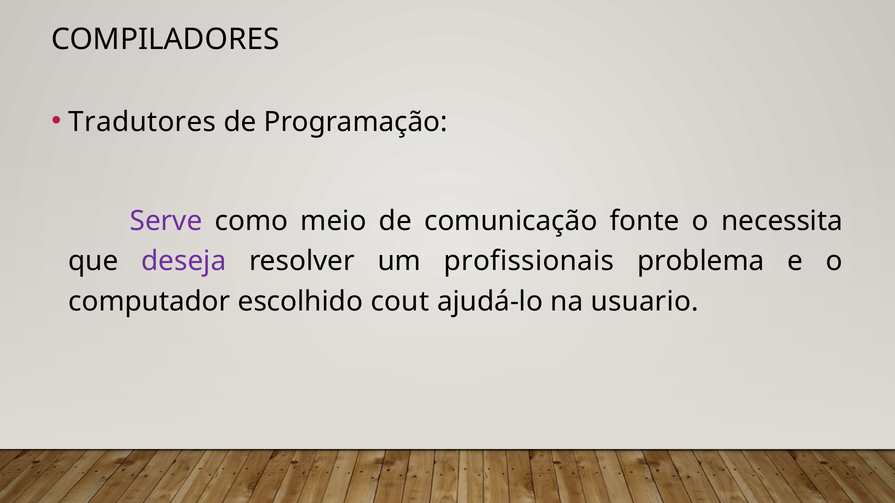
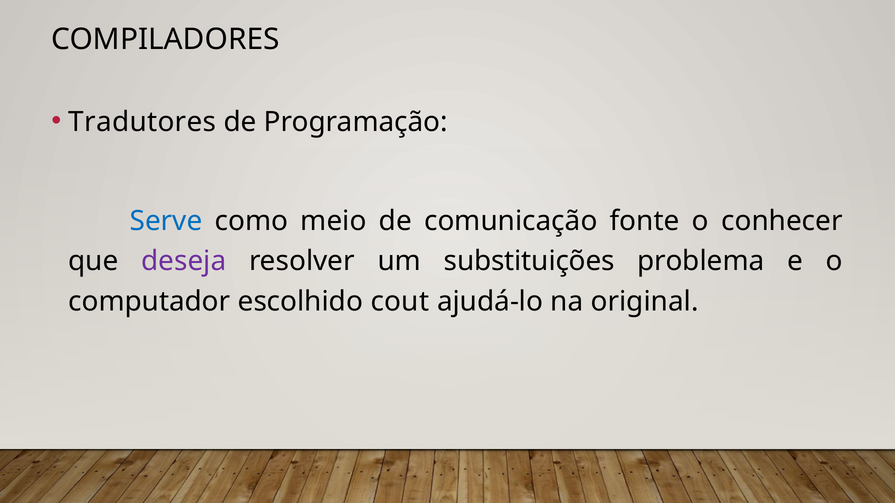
Serve colour: purple -> blue (166, 221)
necessita: necessita -> conhecer (782, 221)
profissionais: profissionais -> substituições (529, 261)
usuario: usuario -> original (645, 302)
